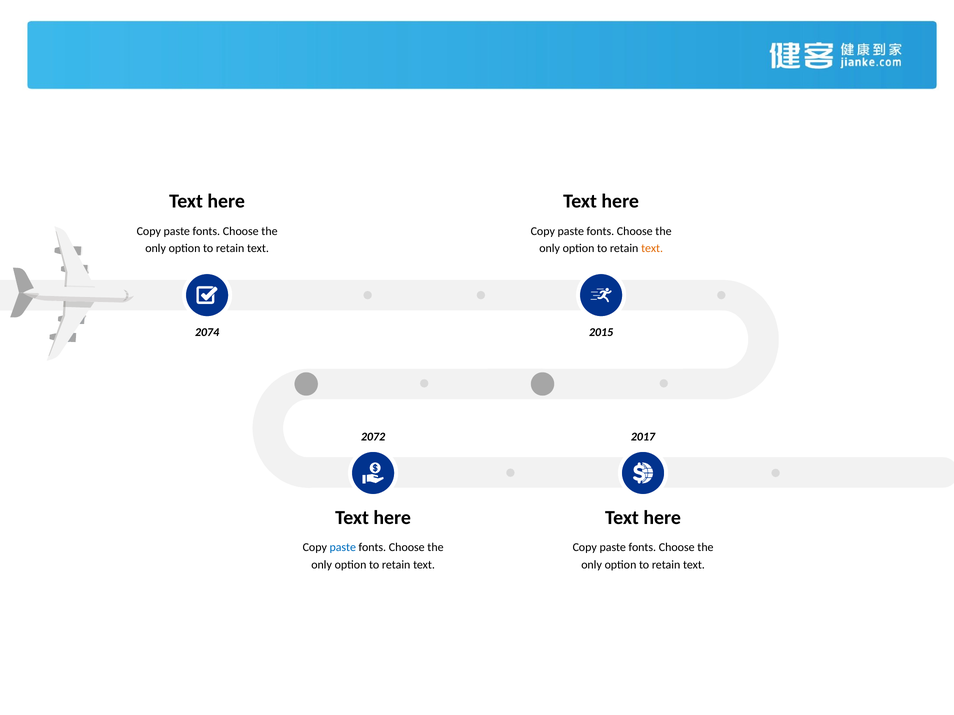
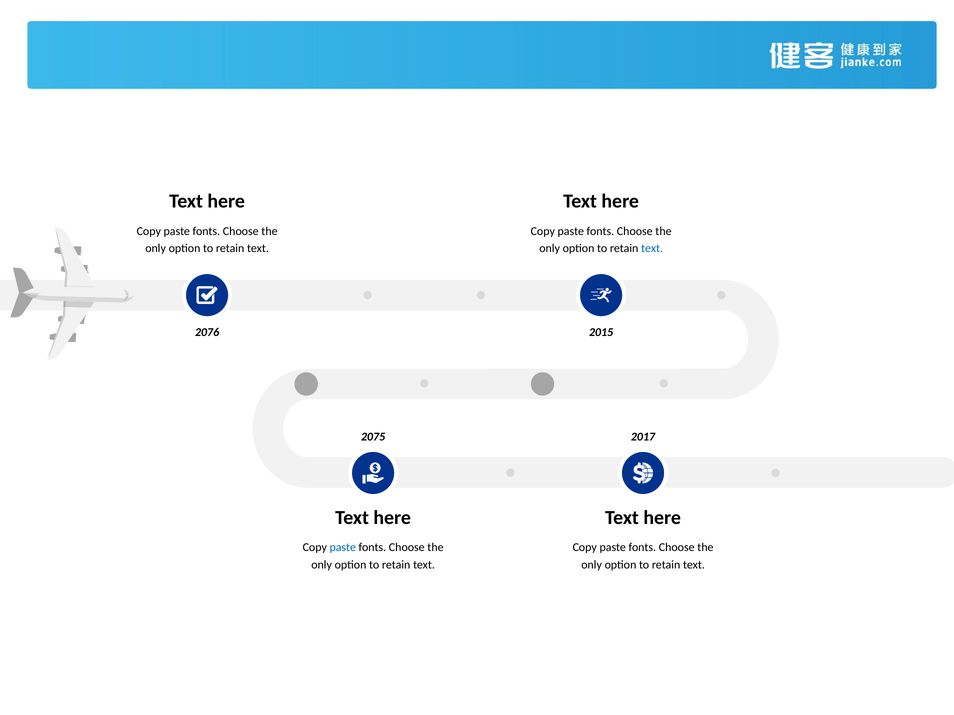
text colour: orange -> blue (652, 248)
2074: 2074 -> 2076 (207, 333)
2072: 2072 -> 2075 (373, 437)
